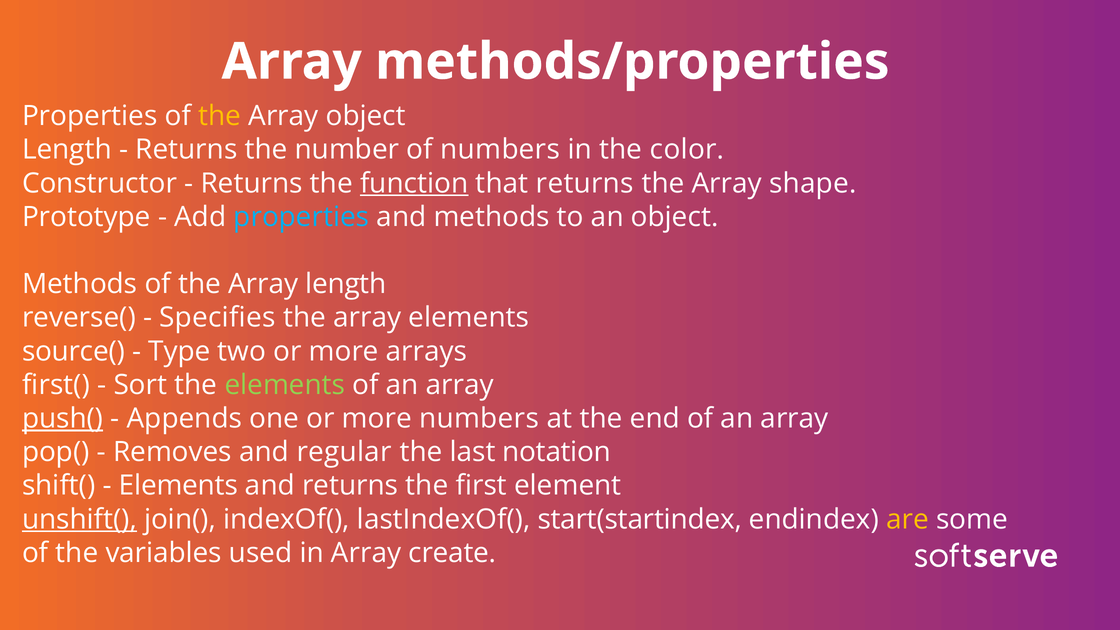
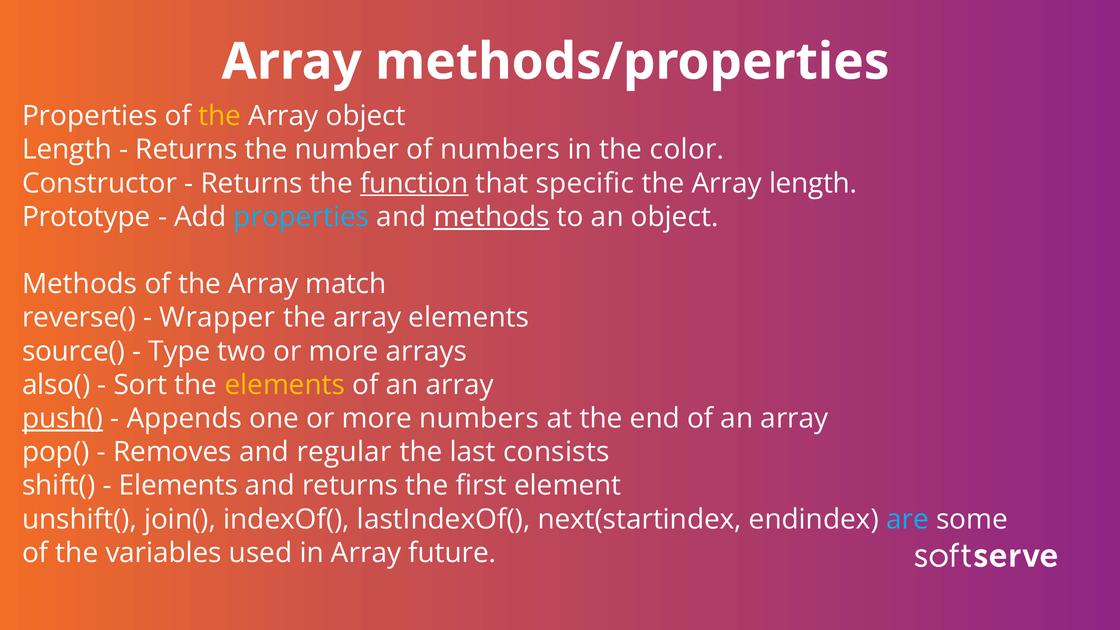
that returns: returns -> specific (585, 183)
Array shape: shape -> length (813, 183)
methods underline: none -> present (492, 217)
Array length: length -> match (346, 284)
Specifies: Specifies -> Wrapper (217, 318)
first(: first( -> also( (56, 385)
elements colour: light green -> yellow (285, 385)
notation: notation -> consists (556, 452)
unshift( underline: present -> none (79, 519)
start(startindex: start(startindex -> next(startindex (640, 519)
are colour: yellow -> light blue (907, 519)
create: create -> future (452, 553)
